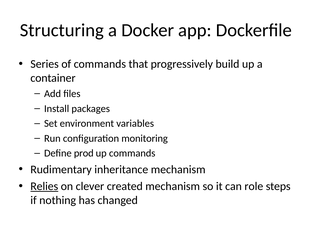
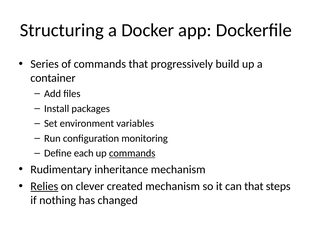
prod: prod -> each (84, 153)
commands underline: none -> present (132, 153)
can role: role -> that (254, 186)
